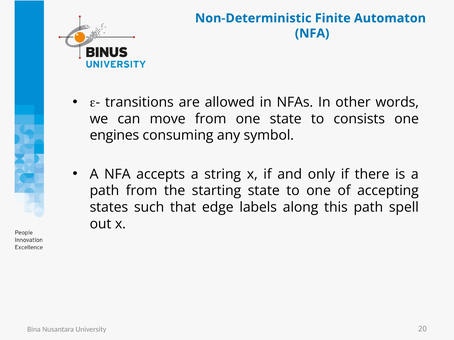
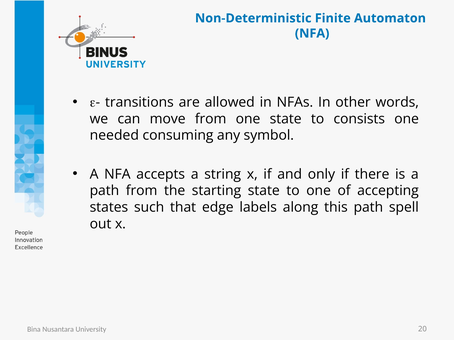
engines: engines -> needed (114, 136)
